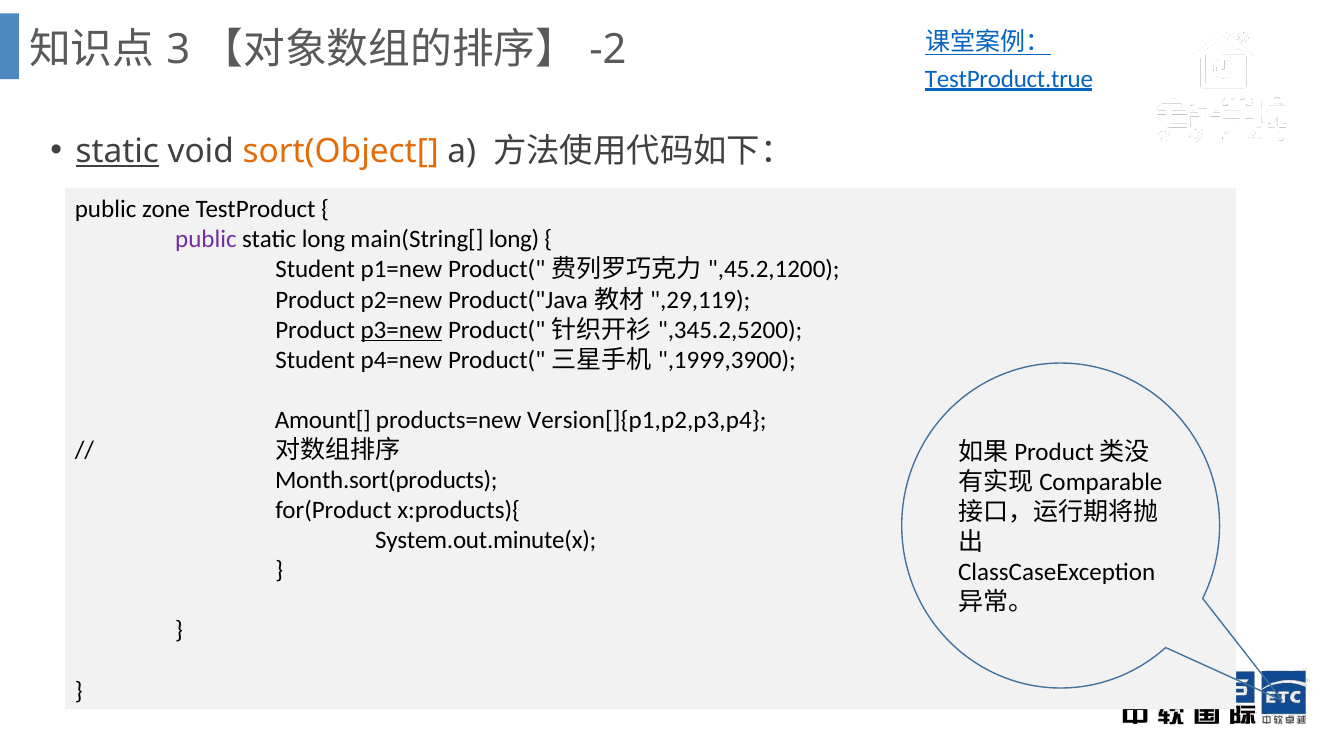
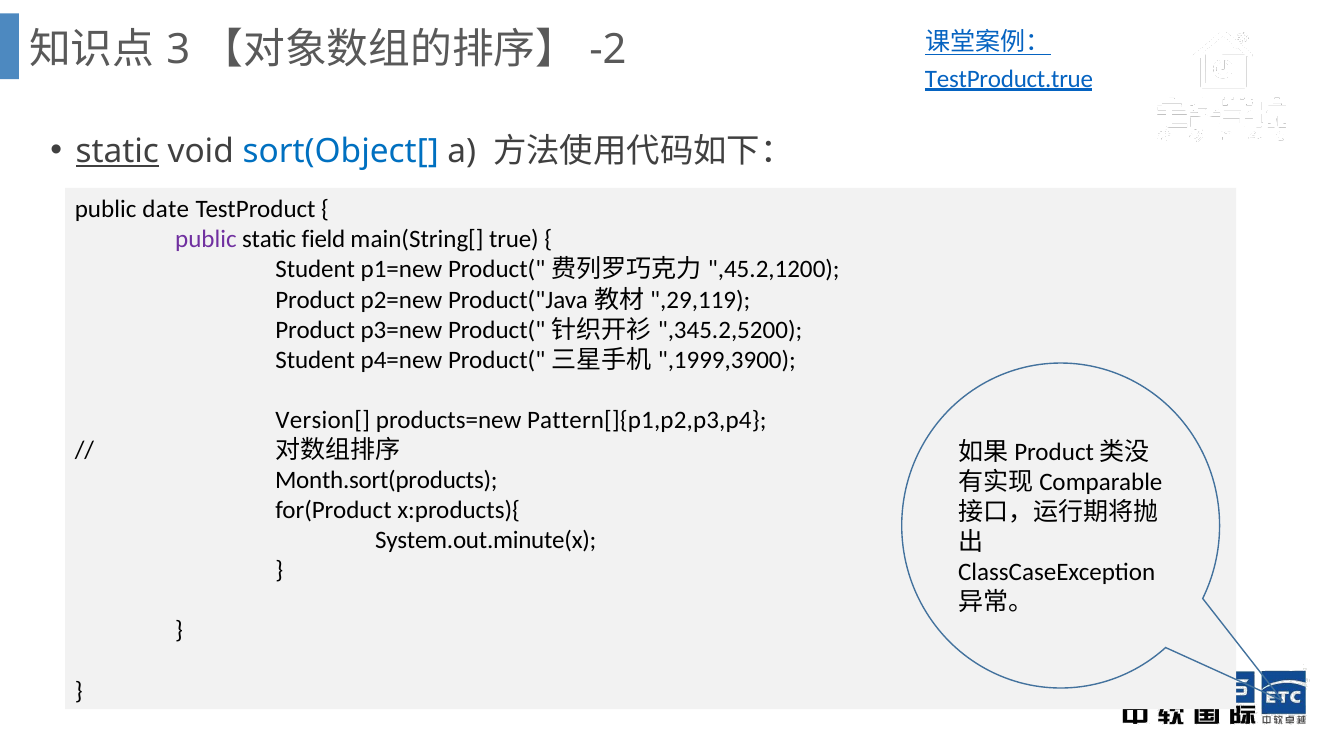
sort(Object[ colour: orange -> blue (341, 152)
zone: zone -> date (166, 209)
static long: long -> field (323, 239)
main(String[ long: long -> true (514, 239)
p3=new underline: present -> none (401, 330)
Amount[: Amount[ -> Version[ (323, 420)
Version[]{p1,p2,p3,p4: Version[]{p1,p2,p3,p4 -> Pattern[]{p1,p2,p3,p4 (647, 420)
